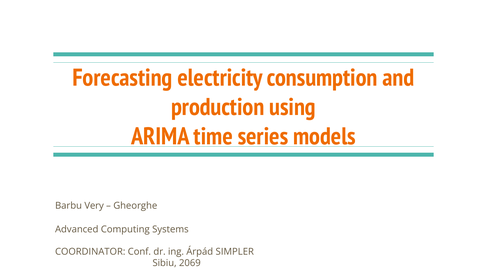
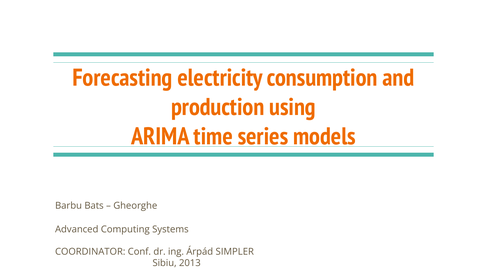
Very: Very -> Bats (94, 206)
2069: 2069 -> 2013 (190, 263)
